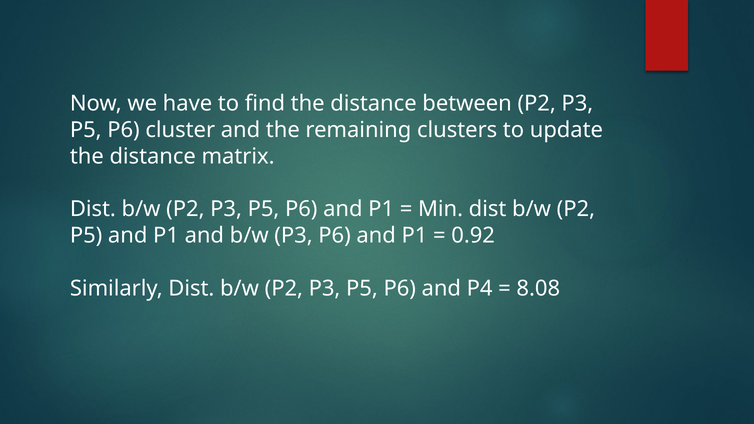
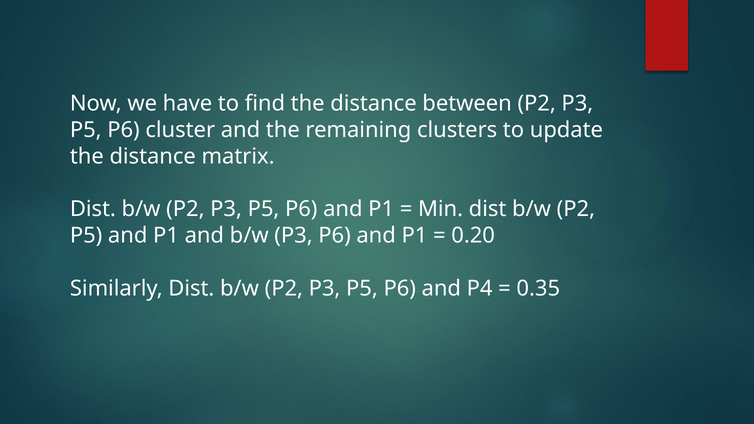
0.92: 0.92 -> 0.20 (473, 236)
8.08: 8.08 -> 0.35 (538, 288)
